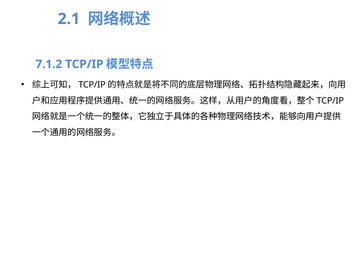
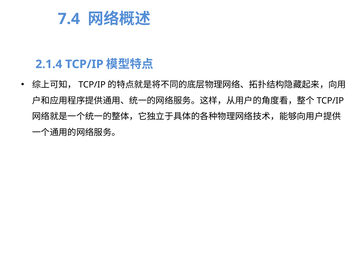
2.1: 2.1 -> 7.4 (69, 19)
7.1.2: 7.1.2 -> 2.1.4 (49, 64)
